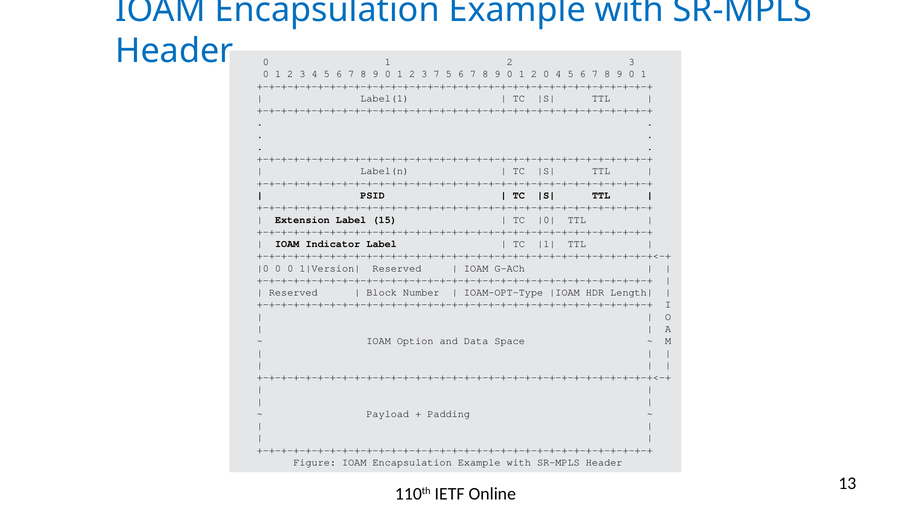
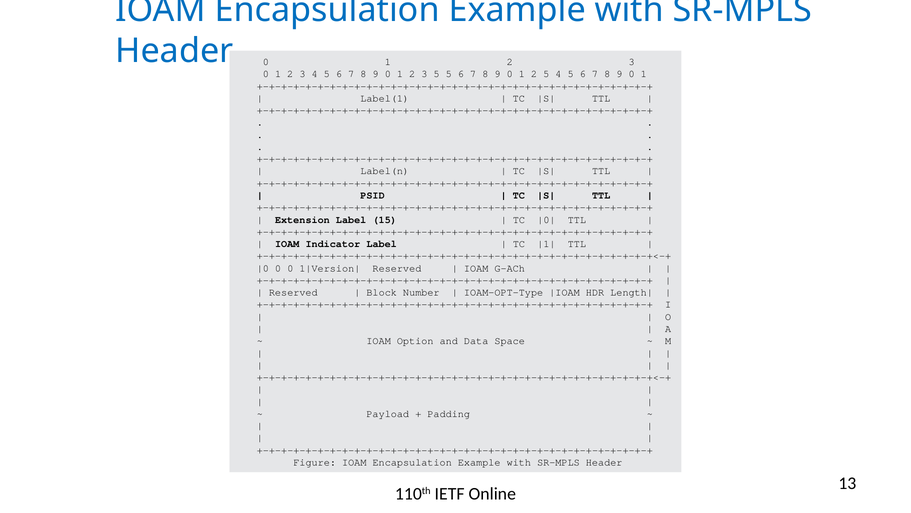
3 7: 7 -> 5 (437, 74)
2 0: 0 -> 5 (546, 74)
